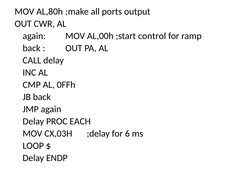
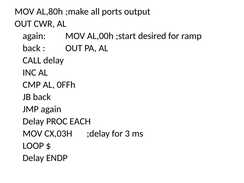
control: control -> desired (152, 36)
6: 6 -> 3 (127, 134)
